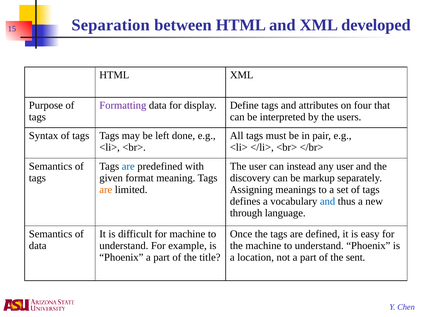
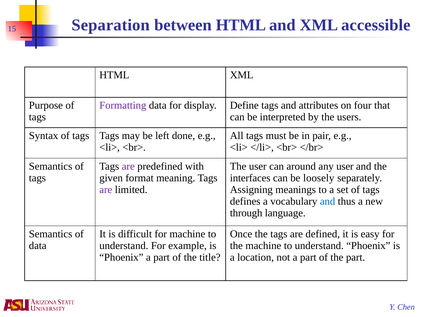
developed: developed -> accessible (376, 25)
are colour: blue -> purple (128, 166)
instead: instead -> around (301, 166)
discovery: discovery -> interfaces (250, 178)
markup: markup -> loosely (319, 178)
are colour: orange -> purple (106, 190)
the sent: sent -> part (356, 258)
